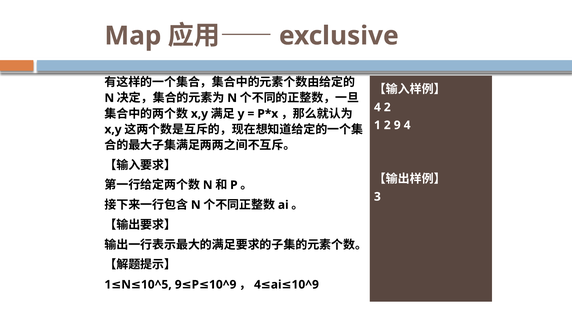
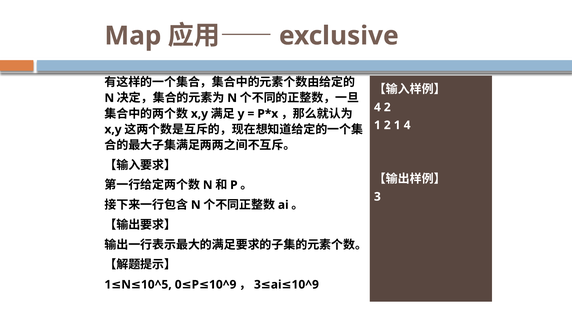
1 2 9: 9 -> 1 (397, 125)
4: 4 -> 3 (257, 284)
9: 9 -> 0 (178, 284)
